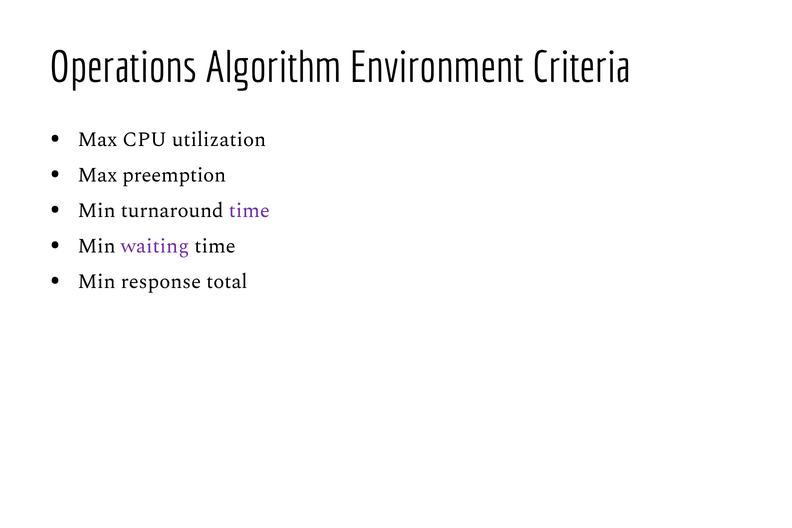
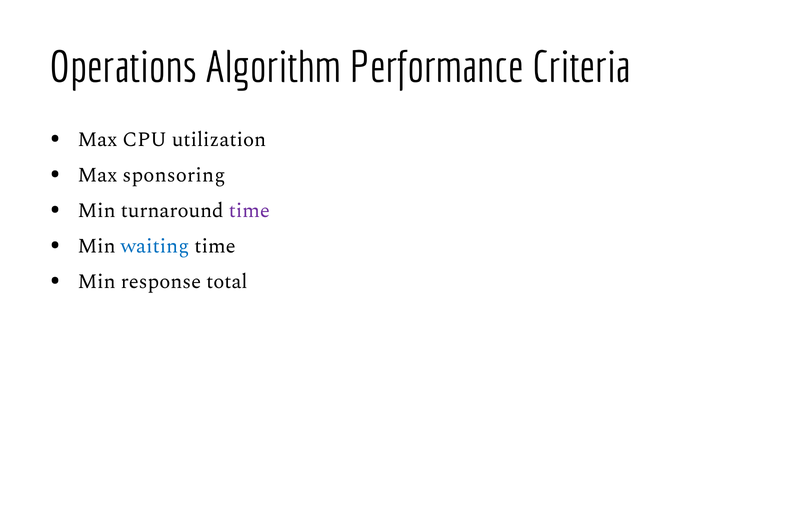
Environment: Environment -> Performance (437, 68)
preemption: preemption -> sponsoring (174, 175)
waiting colour: purple -> blue (155, 246)
